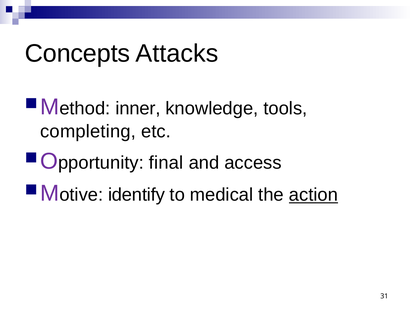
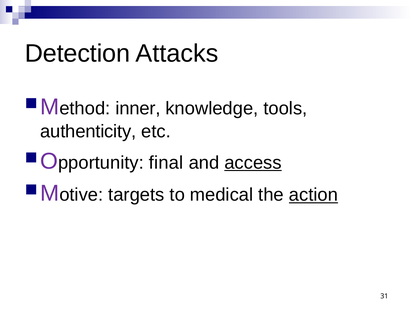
Concepts: Concepts -> Detection (77, 53)
completing: completing -> authenticity (88, 131)
access underline: none -> present (253, 163)
identify: identify -> targets (136, 195)
